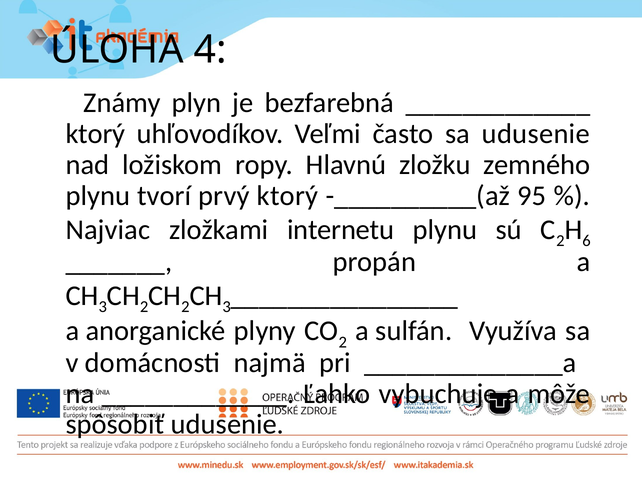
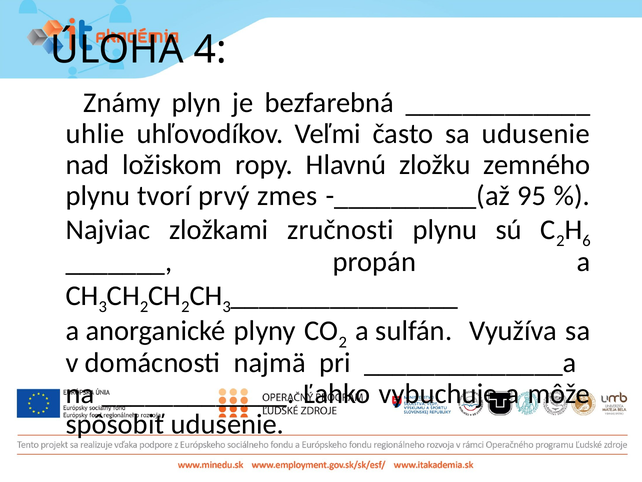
ktorý: ktorý -> uhlie (95, 134)
prvý ktorý: ktorý -> zmes (287, 195)
internetu: internetu -> zručnosti (340, 230)
